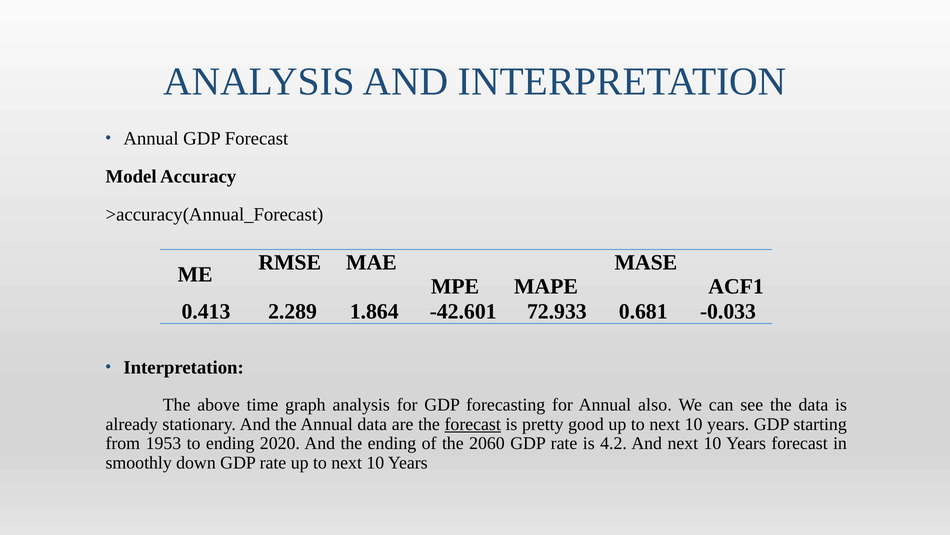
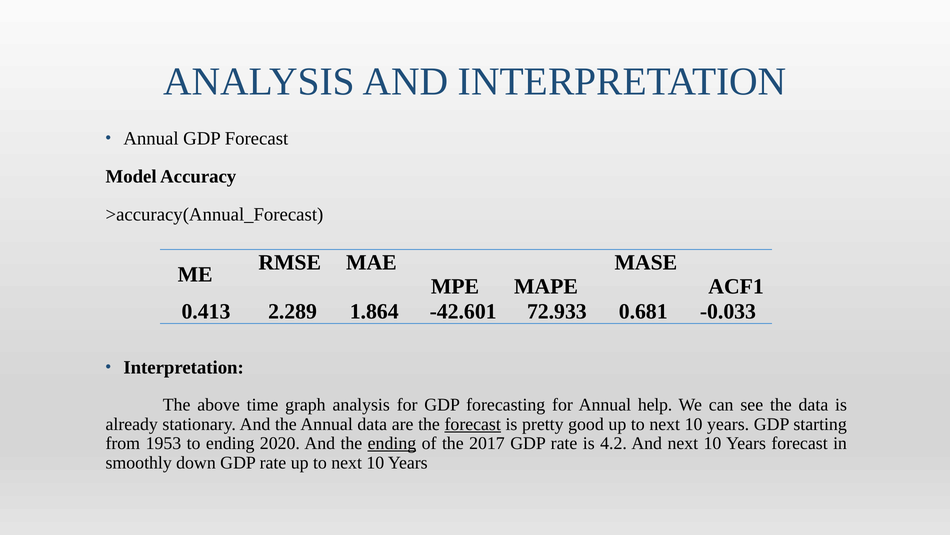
also: also -> help (655, 405)
ending underline: none -> present (392, 443)
2060: 2060 -> 2017 (487, 443)
